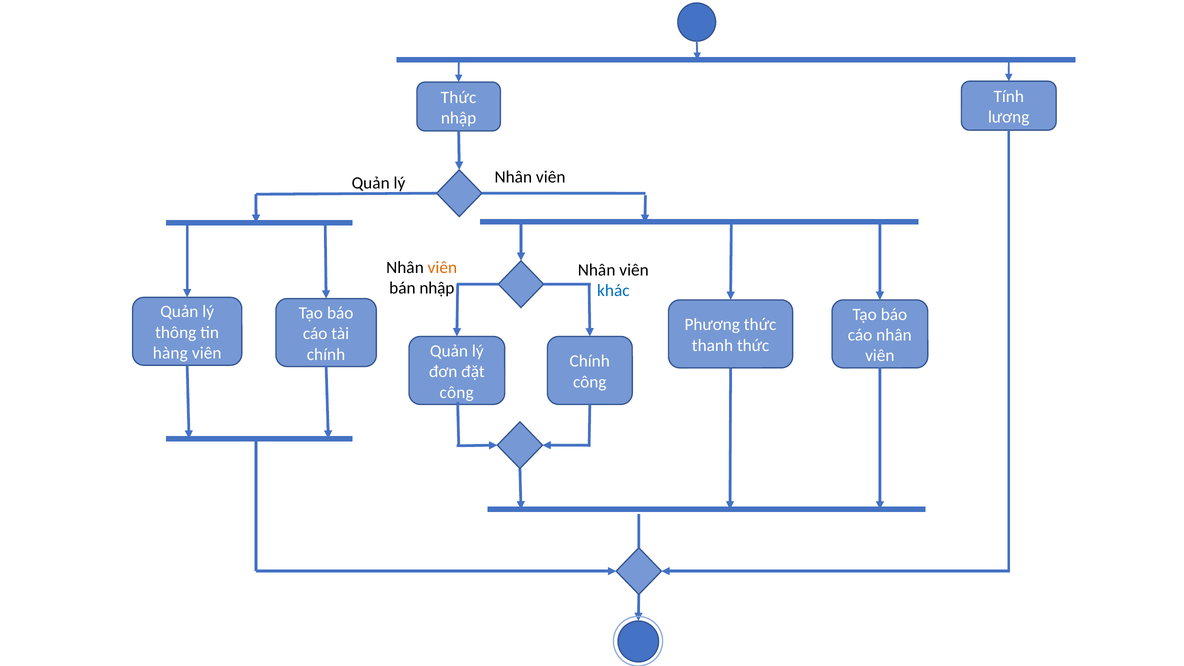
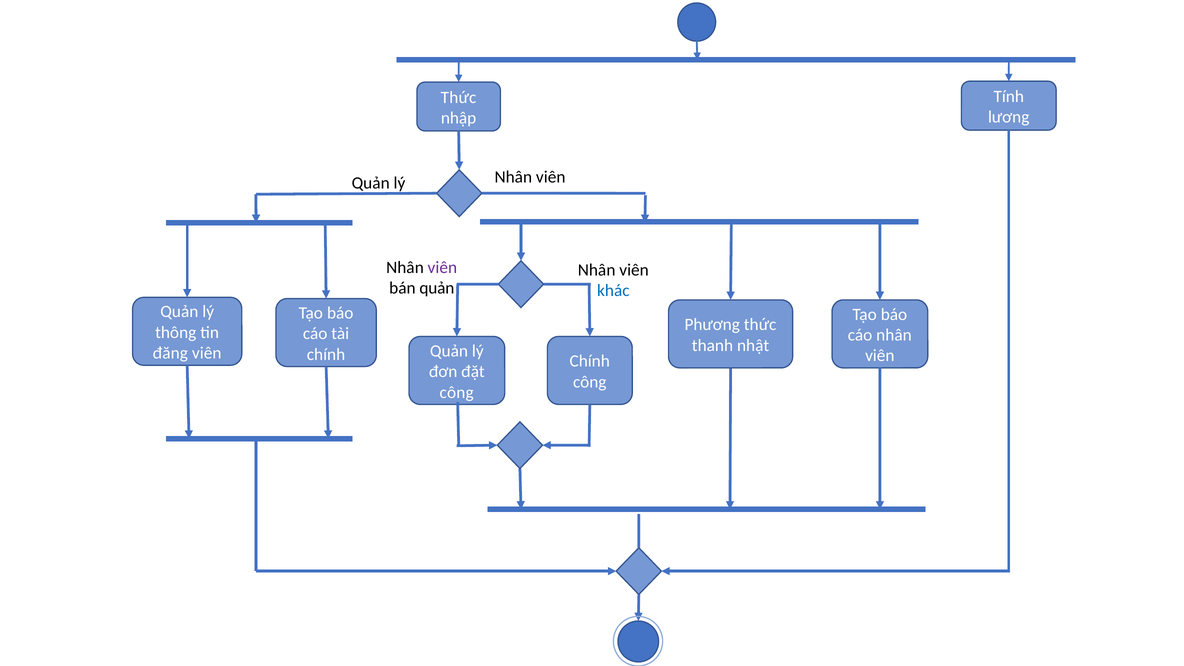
viên colour: orange -> purple (442, 267)
bán nhập: nhập -> quản (437, 288)
thanh thức: thức -> nhật (753, 345)
hàng: hàng -> đăng (170, 353)
